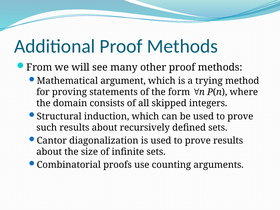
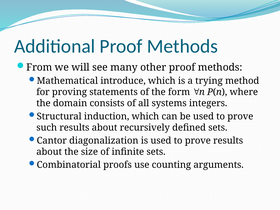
argument: argument -> introduce (123, 81)
skipped: skipped -> systems (169, 103)
